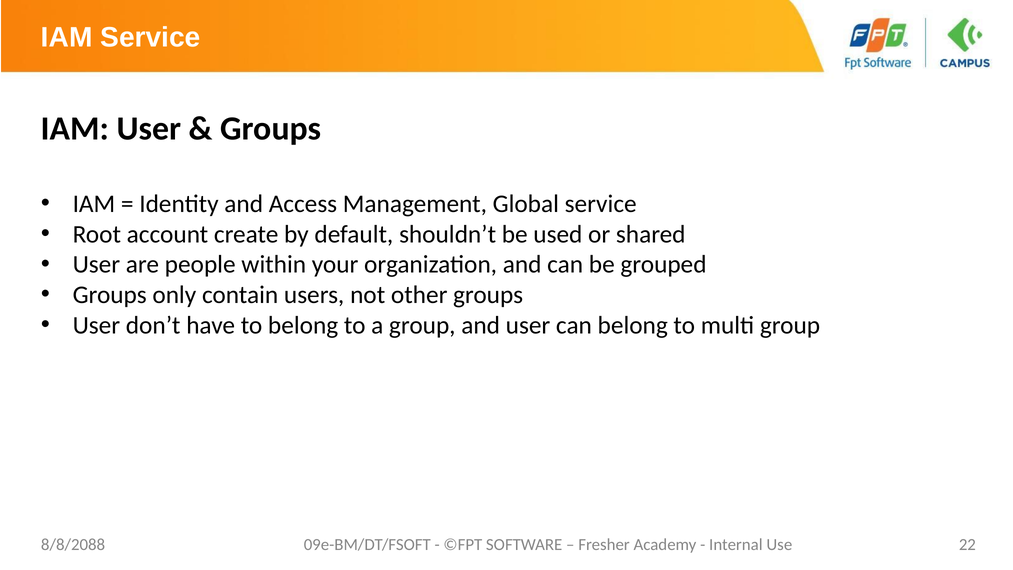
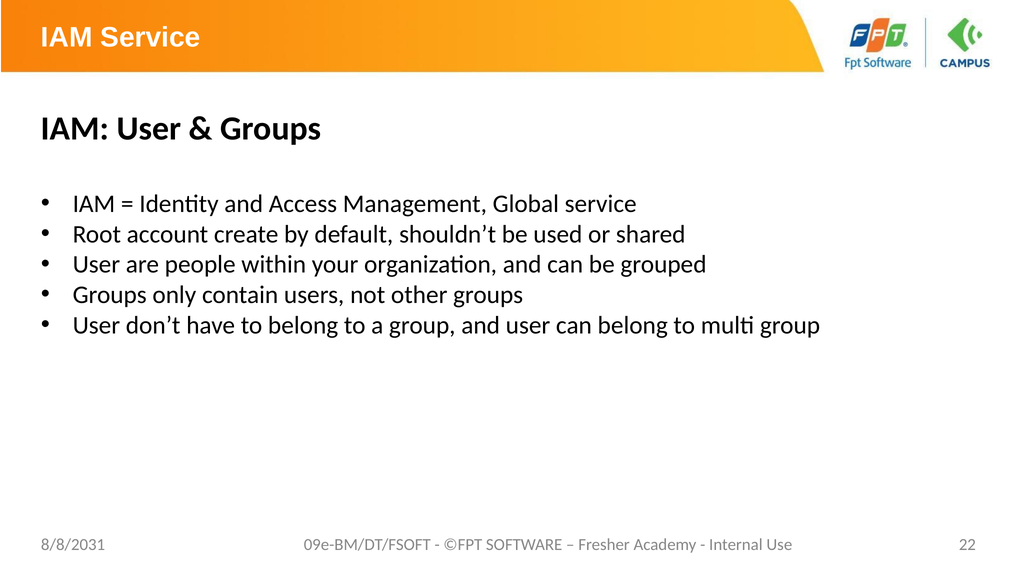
8/8/2088: 8/8/2088 -> 8/8/2031 (73, 544)
